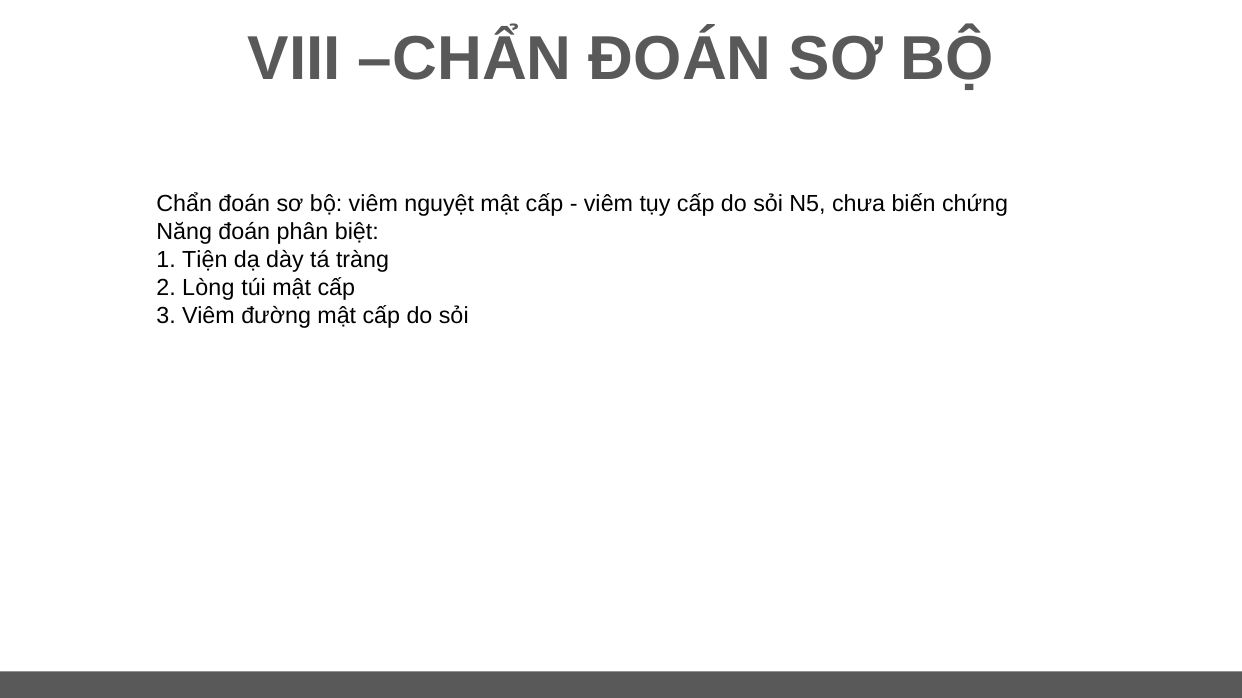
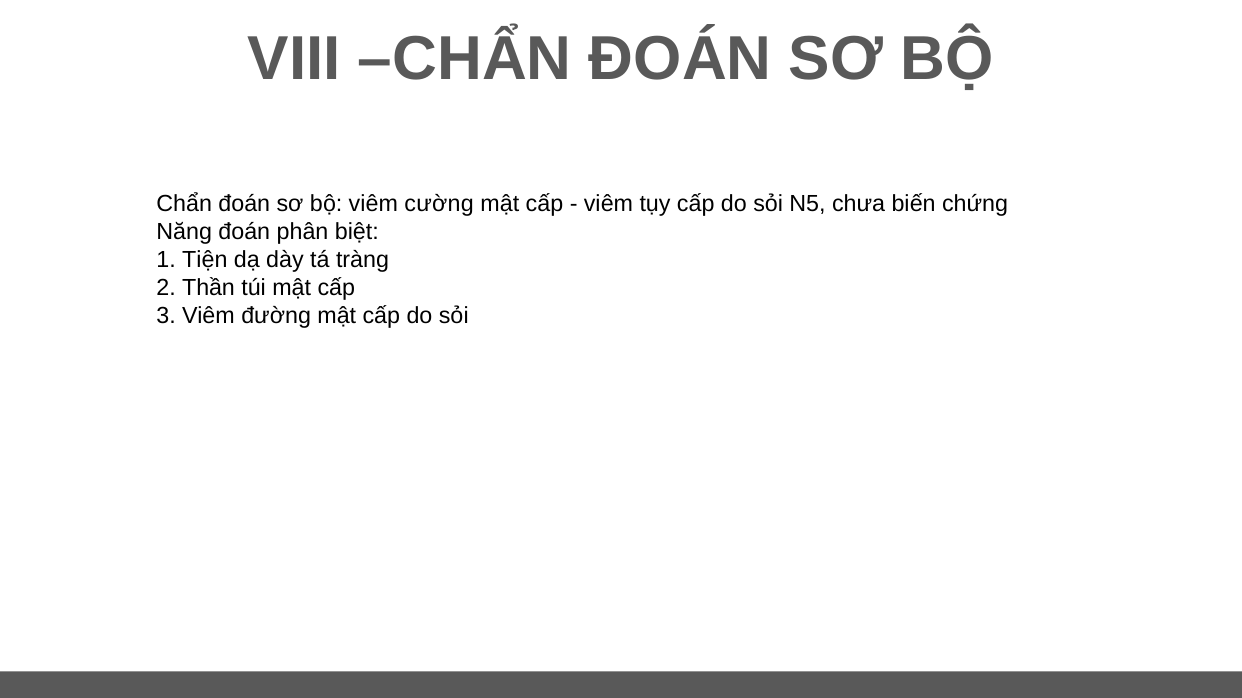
nguyệt: nguyệt -> cường (439, 204)
Lòng: Lòng -> Thần (209, 288)
